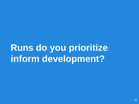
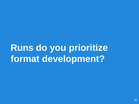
inform: inform -> format (25, 59)
